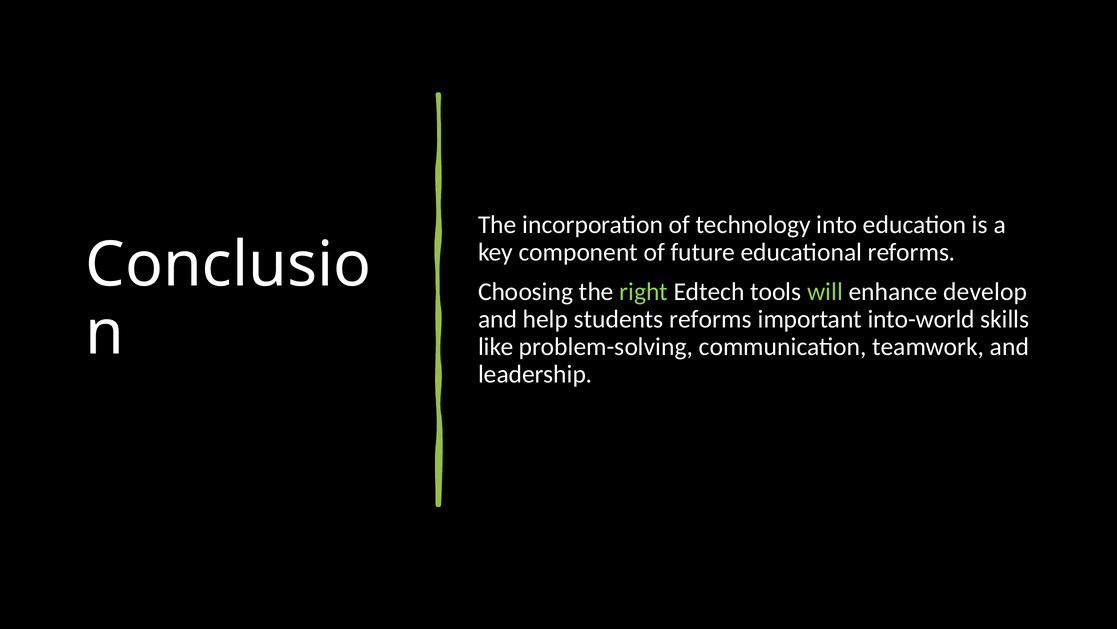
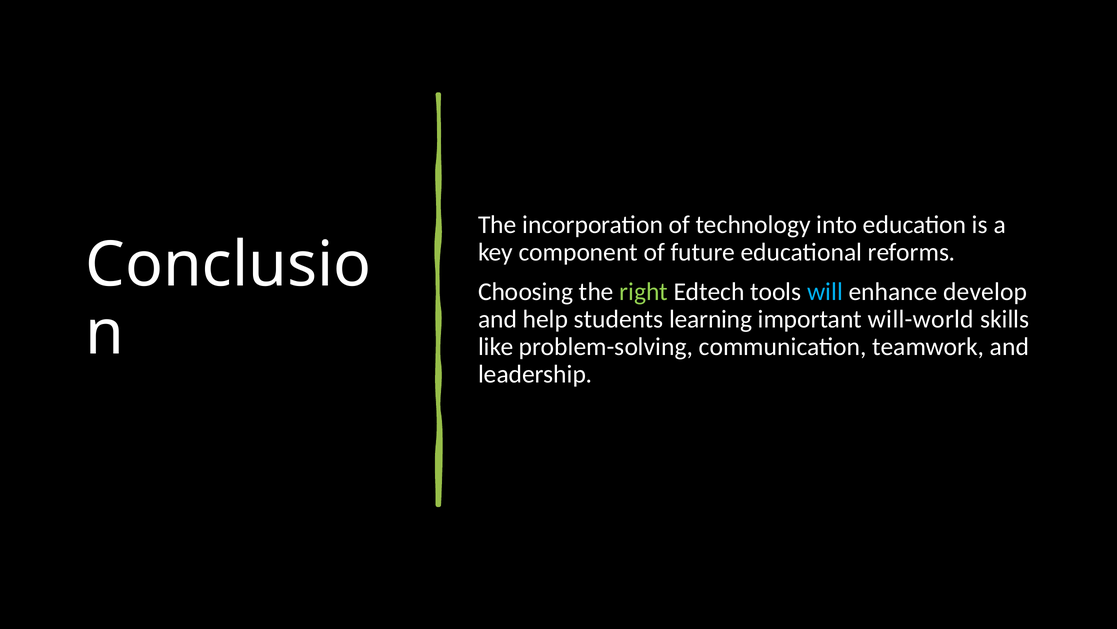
will colour: light green -> light blue (825, 291)
students reforms: reforms -> learning (711, 319)
into-world: into-world -> will-world (921, 319)
